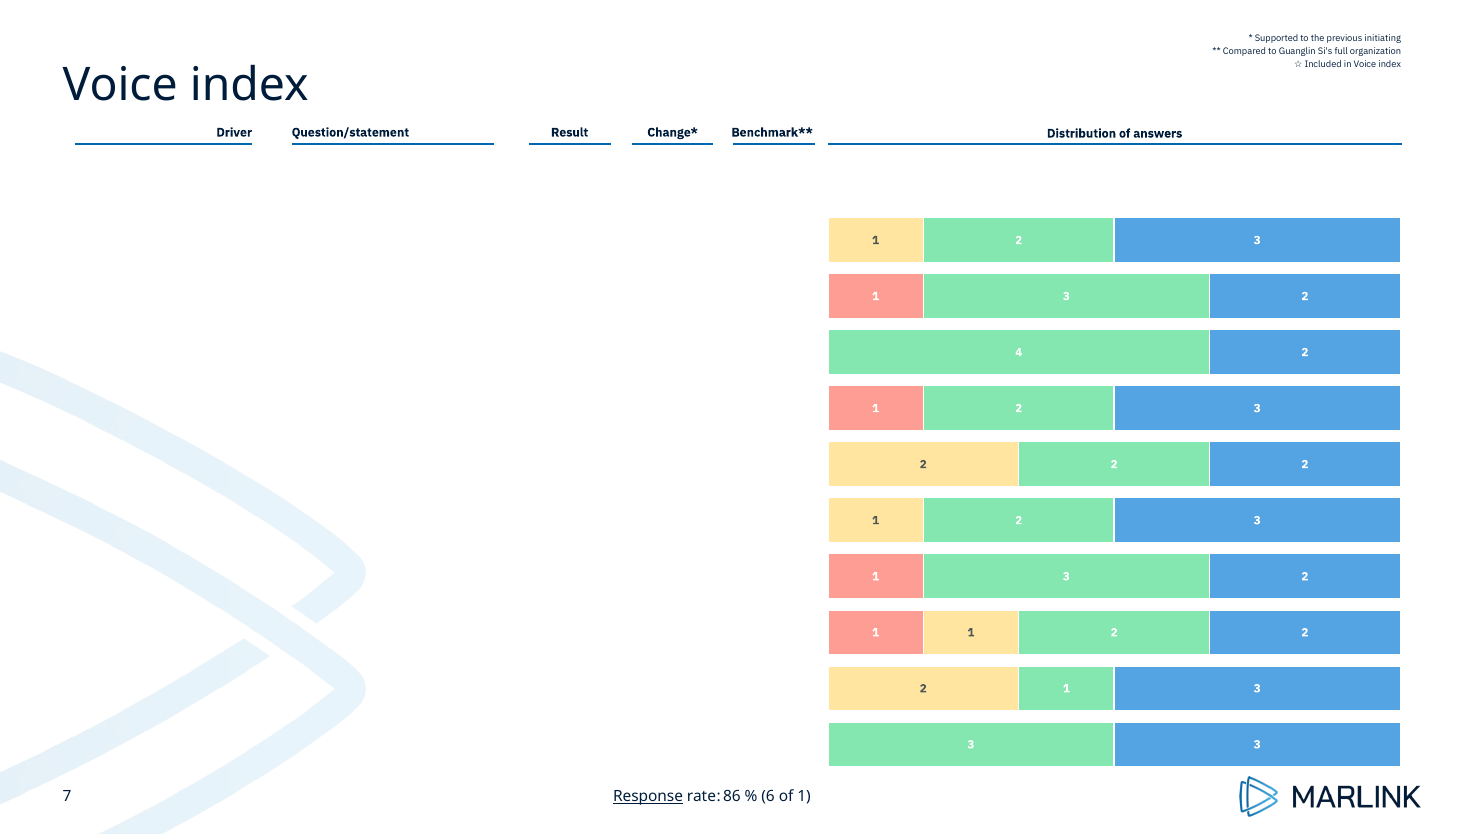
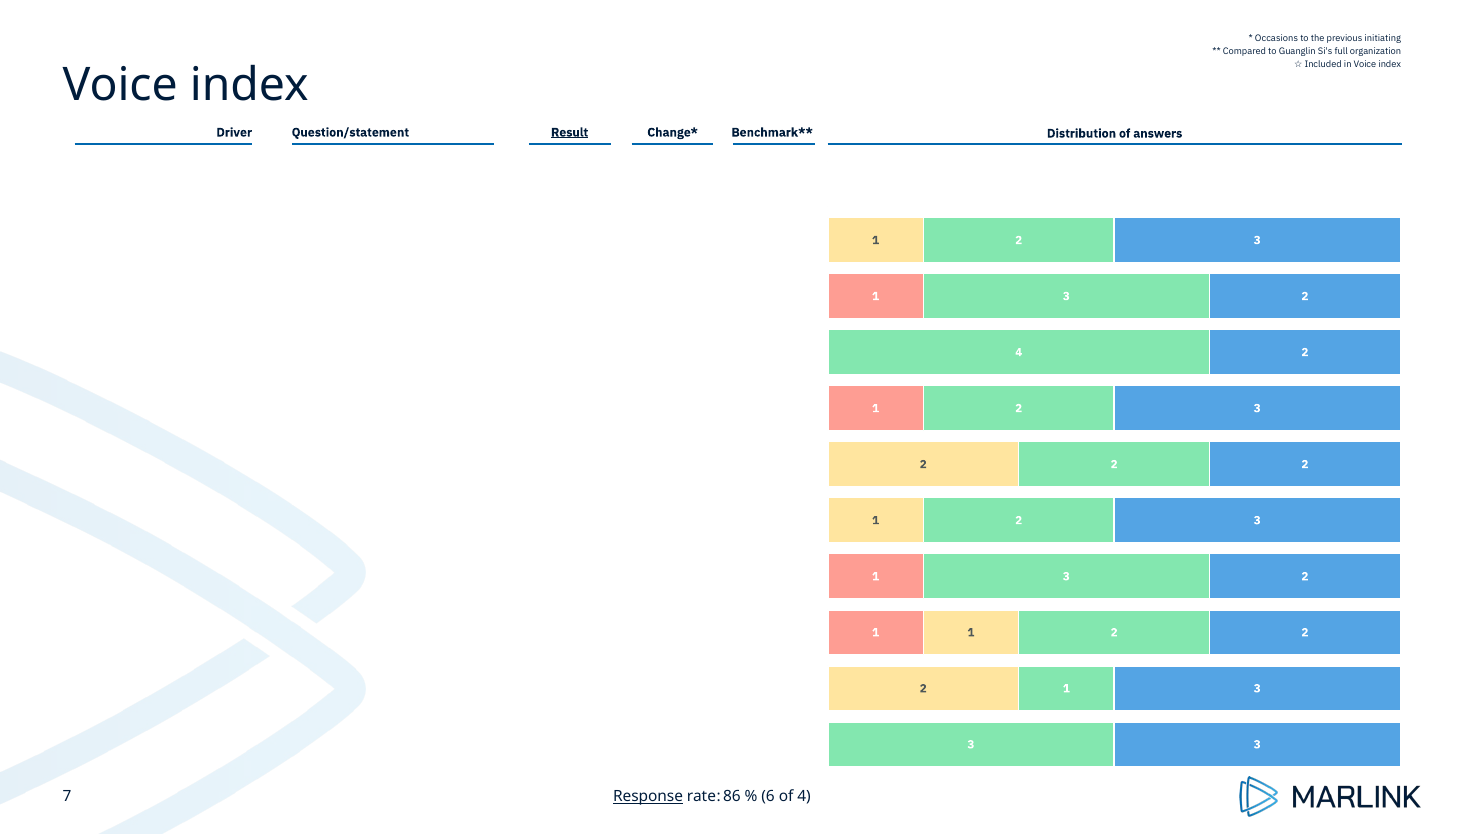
Supported: Supported -> Occasions (1276, 38)
Result underline: none -> present (570, 132)
of 1: 1 -> 4 (804, 797)
